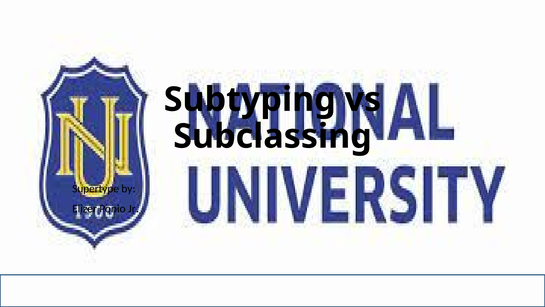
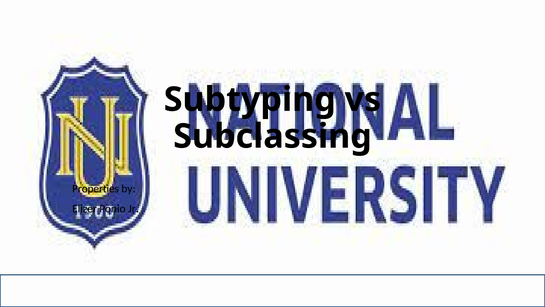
Supertype: Supertype -> Properties (96, 188)
